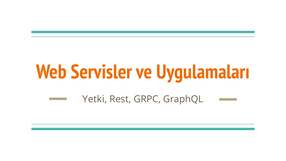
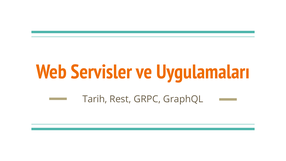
Yetki: Yetki -> Tarih (95, 99)
